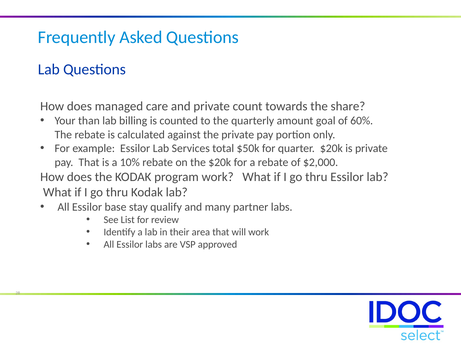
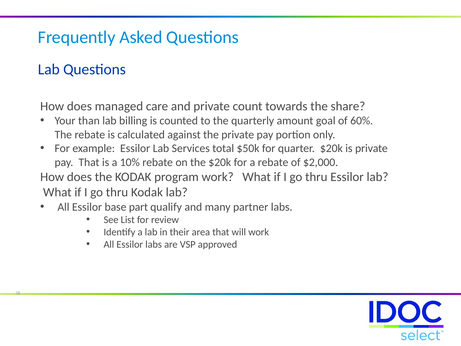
stay: stay -> part (138, 207)
